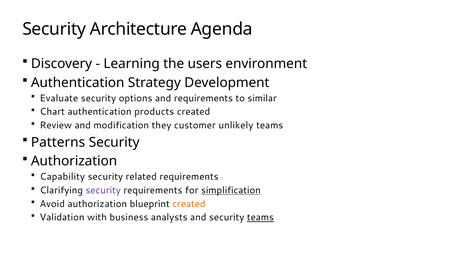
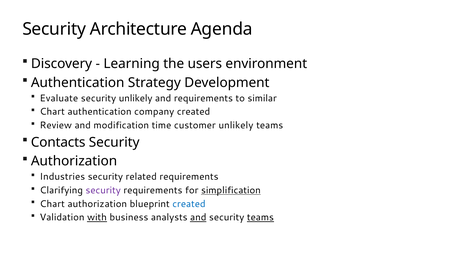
security options: options -> unlikely (136, 98)
products: products -> company (154, 112)
they: they -> time (162, 125)
Patterns: Patterns -> Contacts (58, 142)
Capability: Capability -> Industries (62, 177)
Avoid: Avoid -> Chart (52, 204)
created colour: orange -> blue (189, 204)
with underline: none -> present (97, 217)
and underline: none -> present (198, 217)
